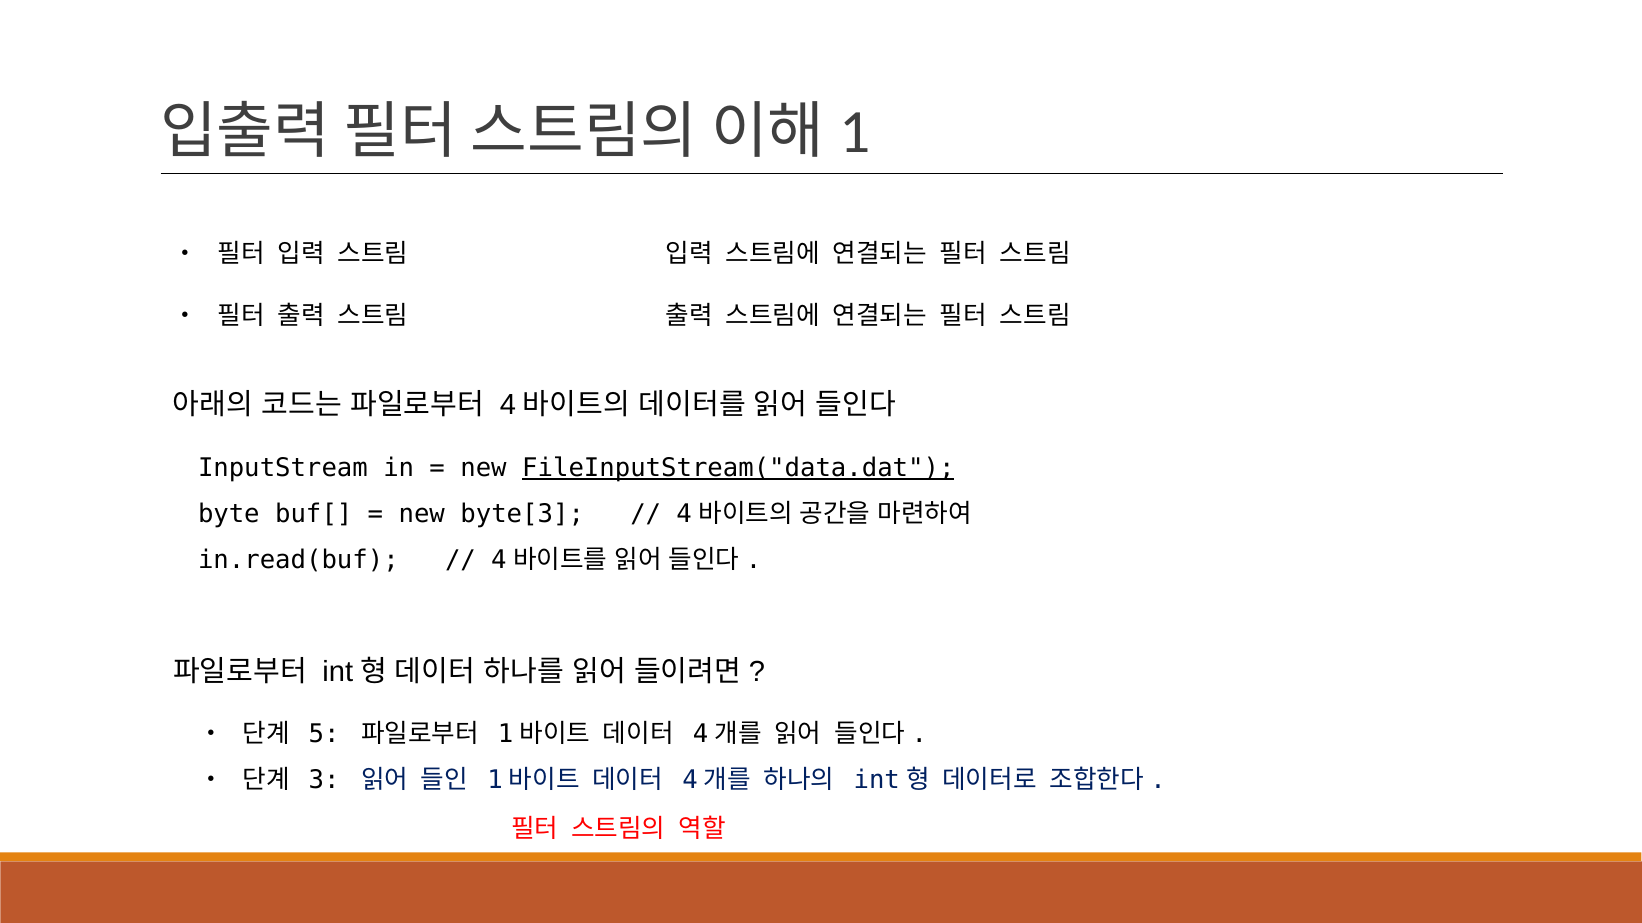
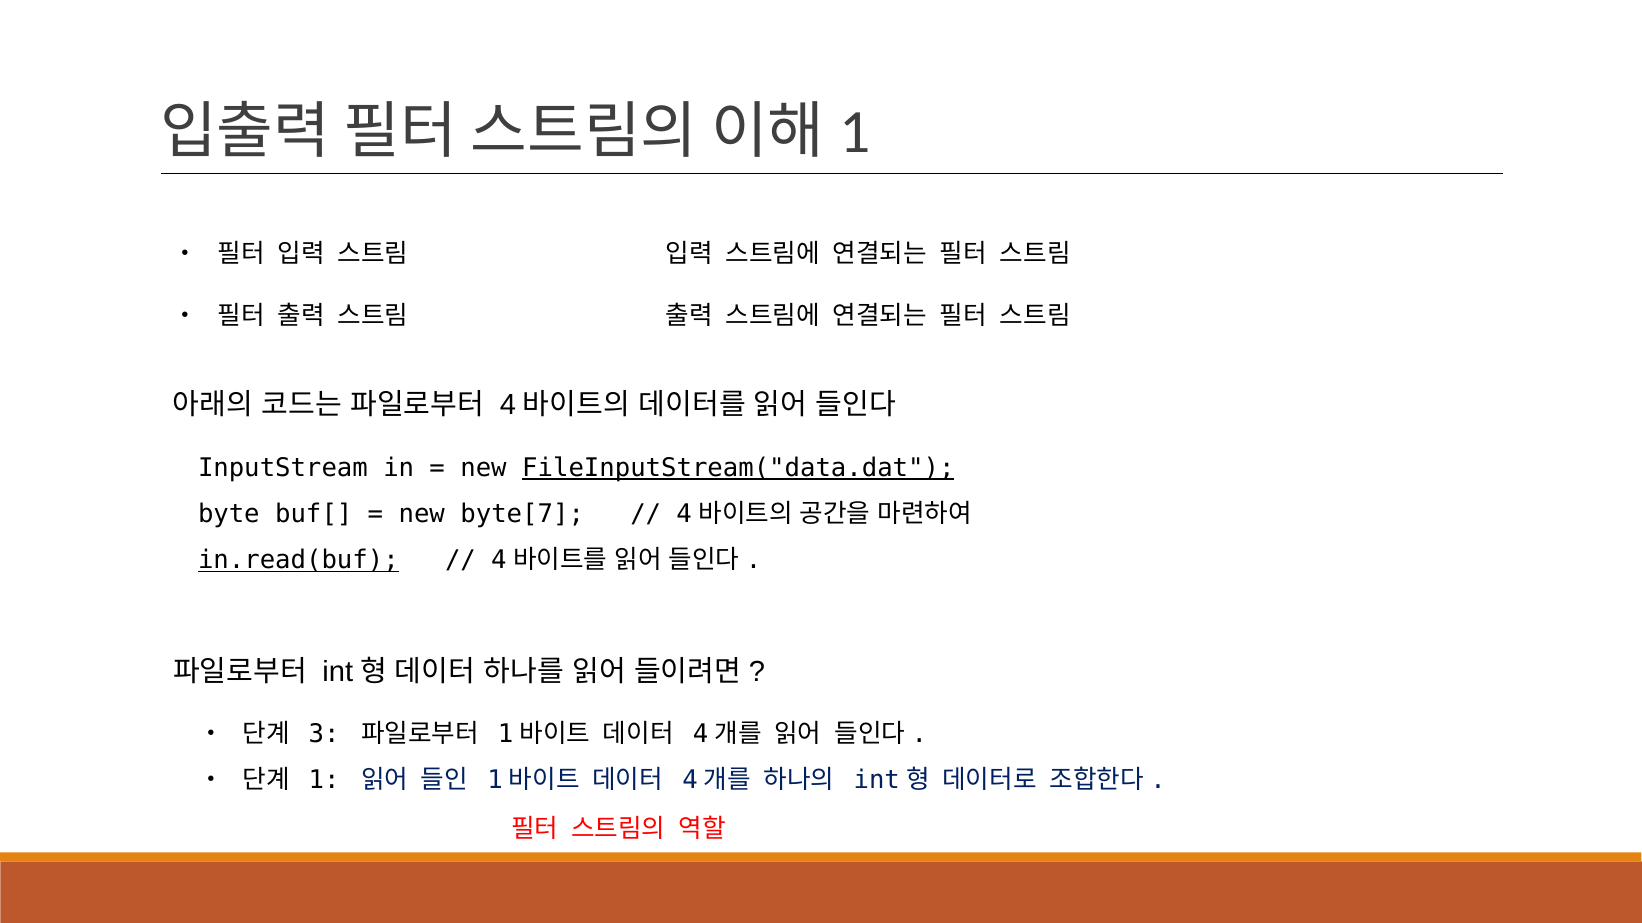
byte[3: byte[3 -> byte[7 (522, 515)
in.read(buf underline: none -> present (298, 561)
5: 5 -> 3 (324, 735)
3: 3 -> 1 (324, 781)
